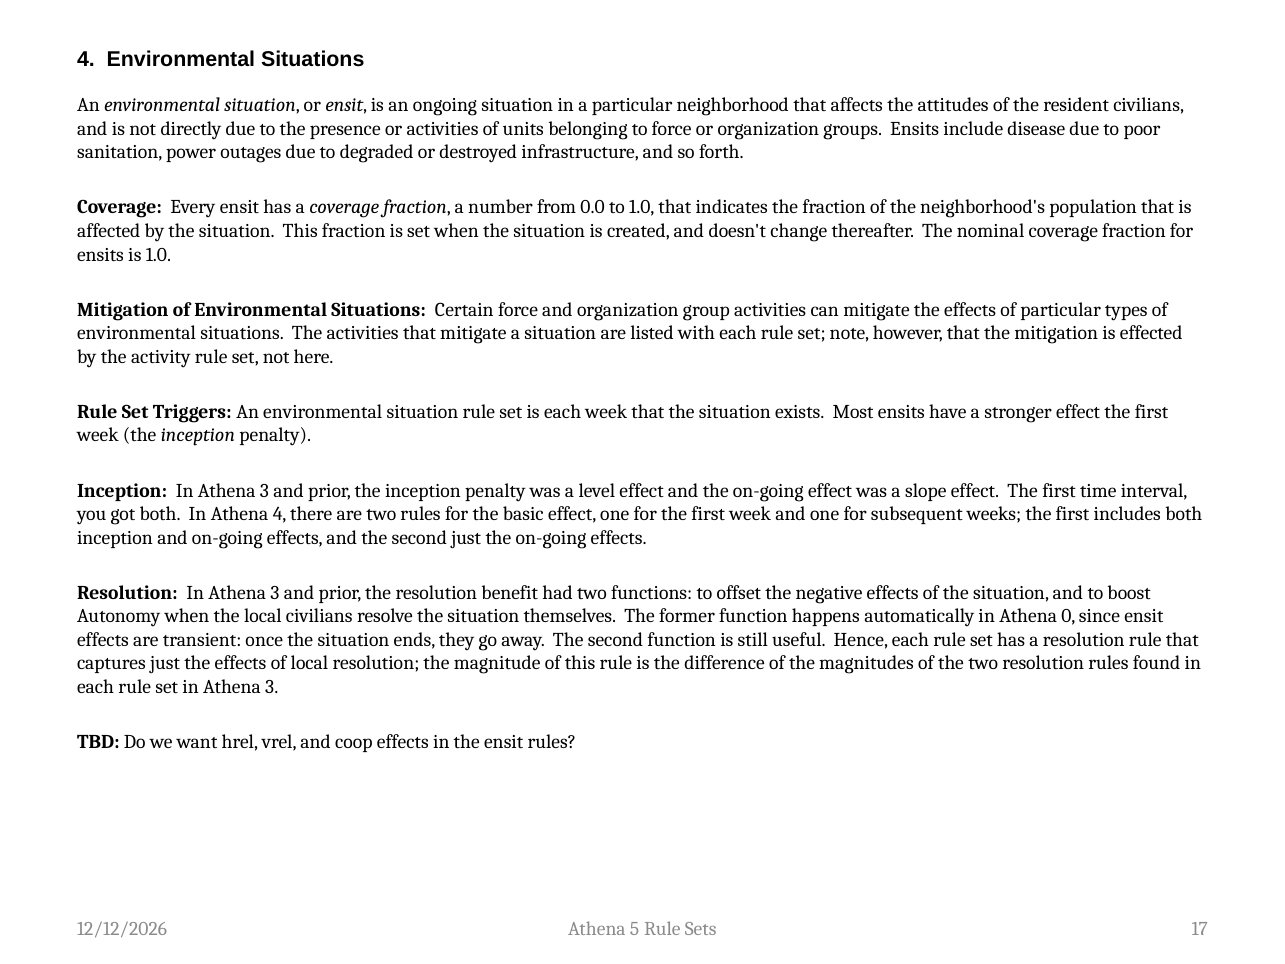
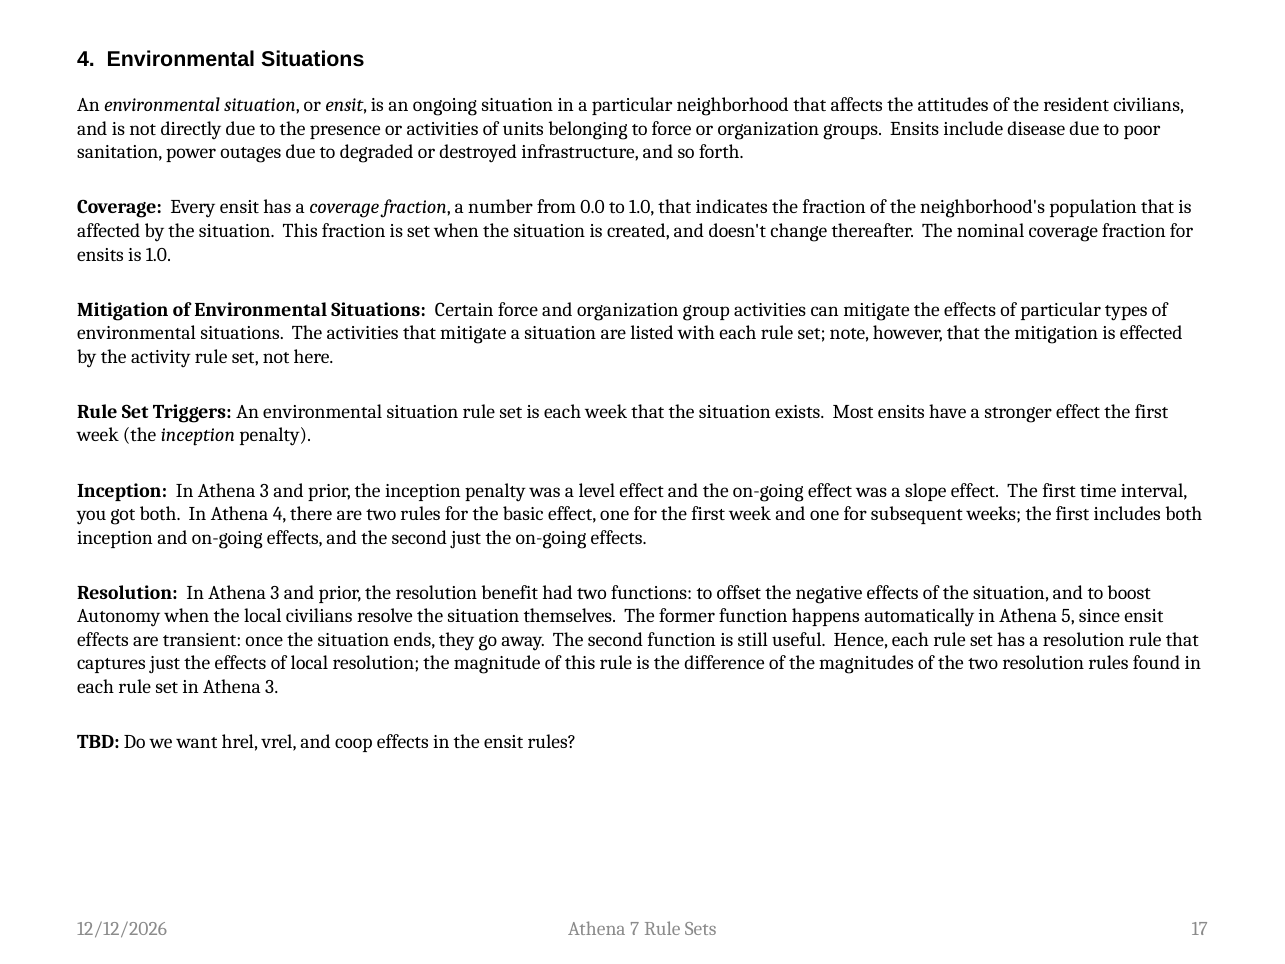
0: 0 -> 5 (1068, 616)
5: 5 -> 7 (635, 929)
